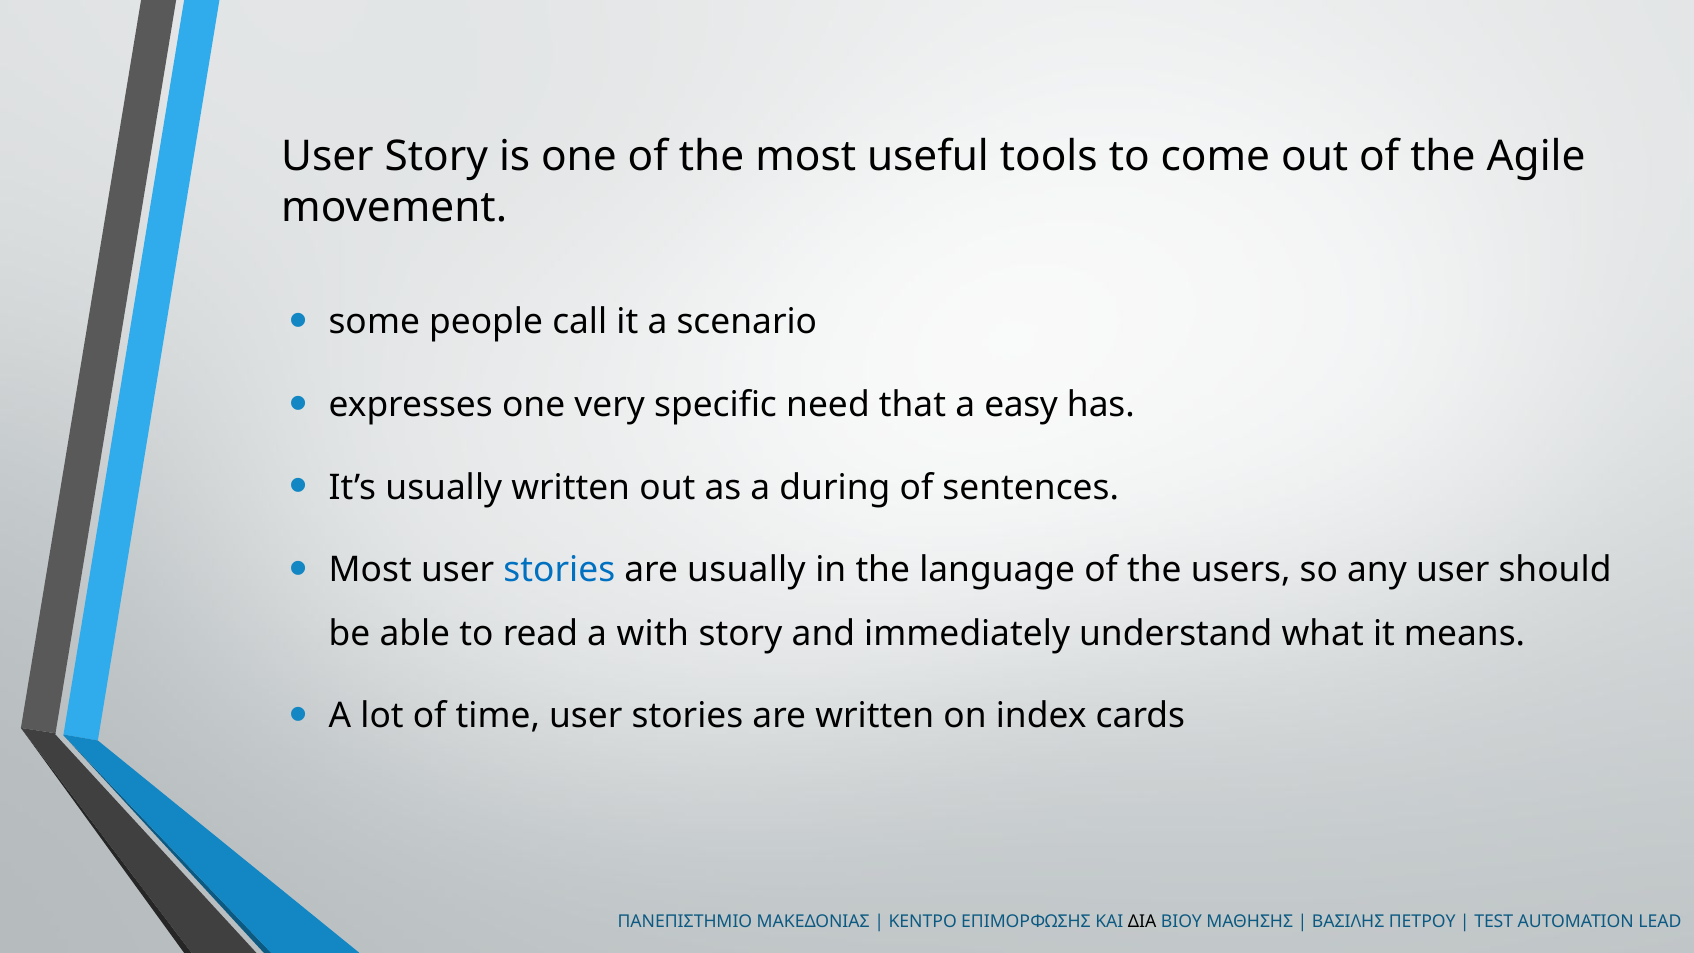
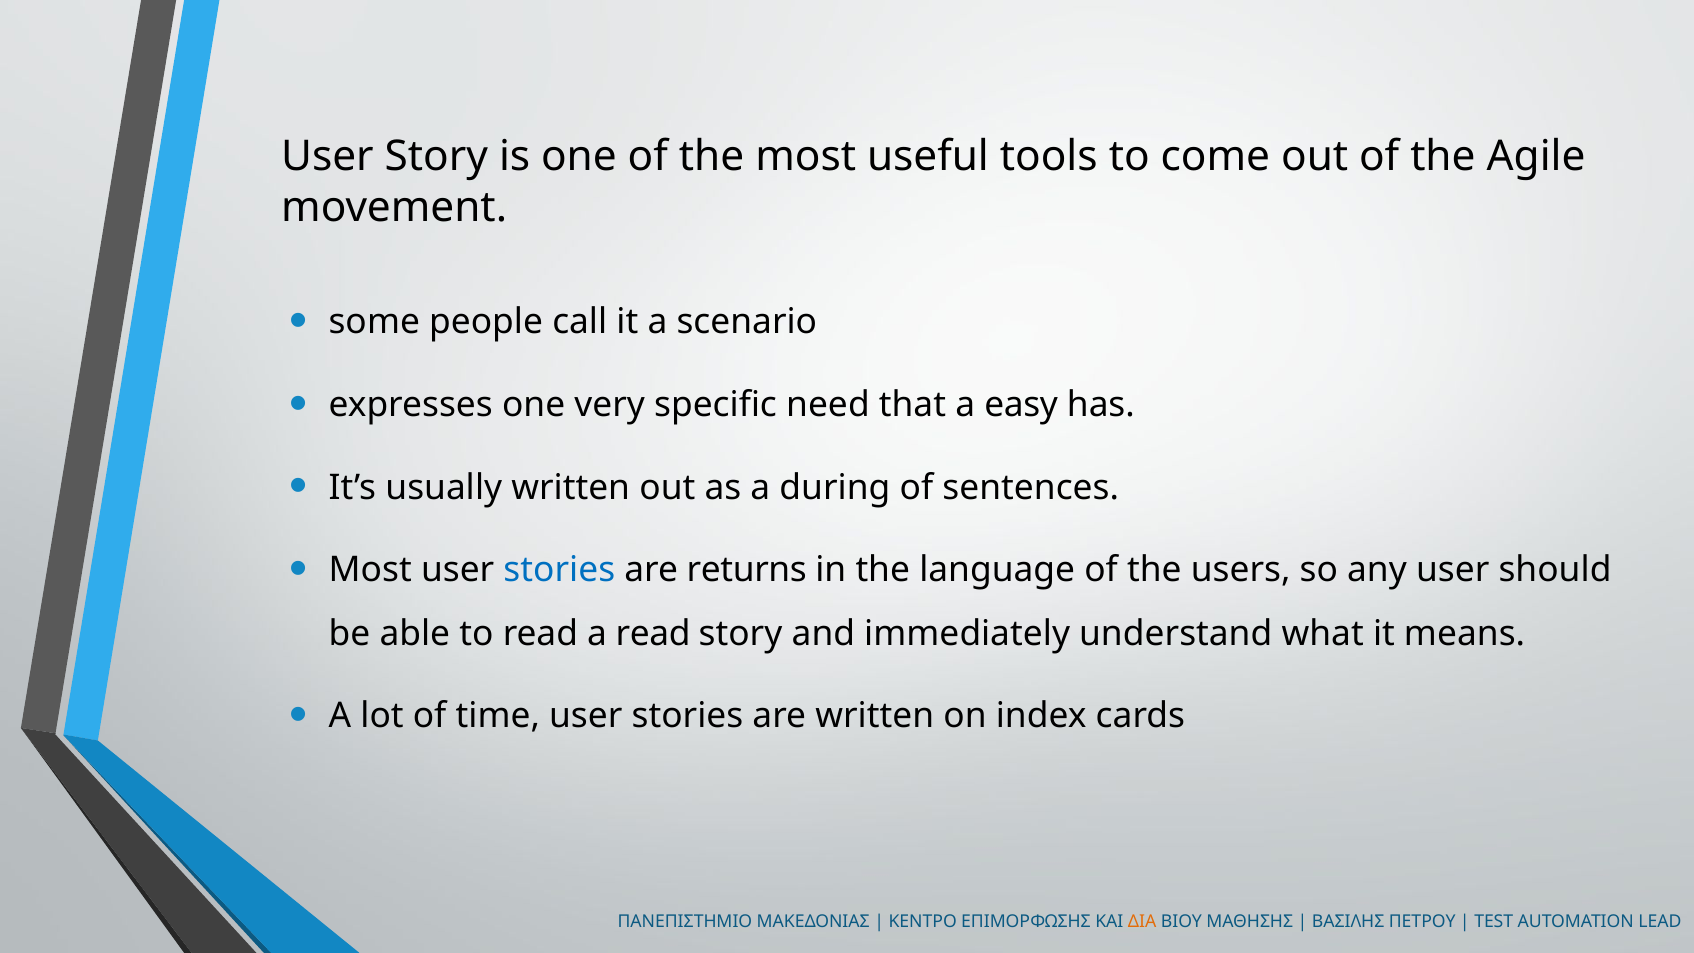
are usually: usually -> returns (747, 570)
a with: with -> read (653, 633)
ΔΙΑ colour: black -> orange (1142, 922)
